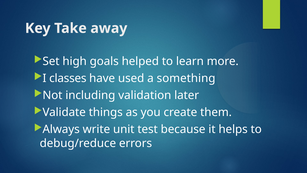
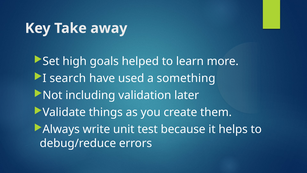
classes: classes -> search (68, 78)
